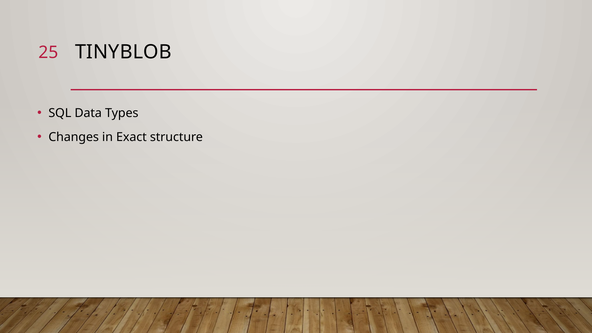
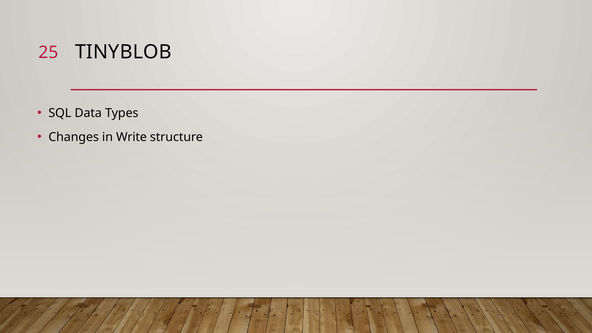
Exact: Exact -> Write (131, 137)
